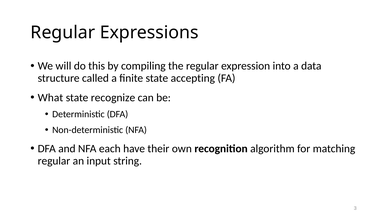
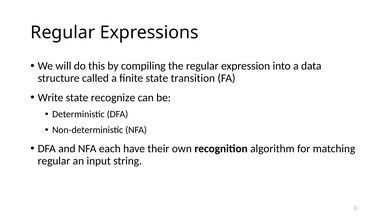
accepting: accepting -> transition (193, 78)
What: What -> Write (51, 98)
